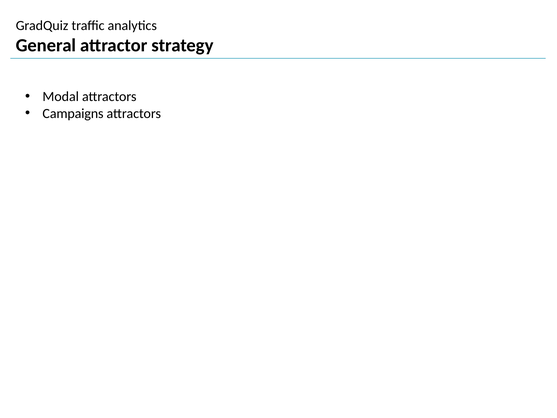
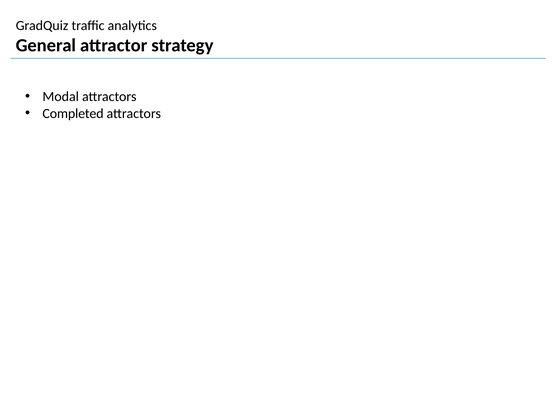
Campaigns: Campaigns -> Completed (73, 113)
